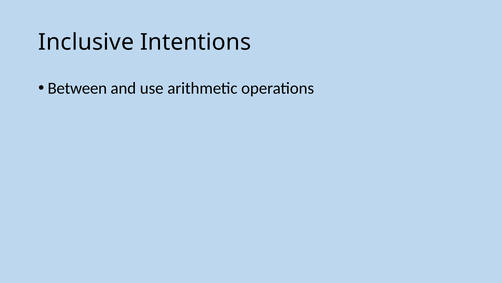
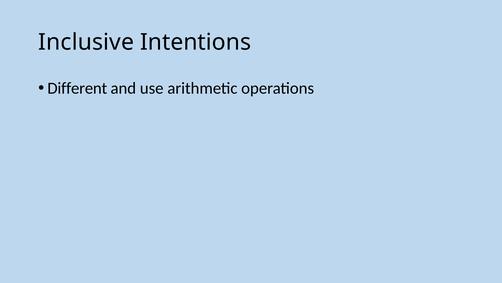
Between: Between -> Different (77, 88)
